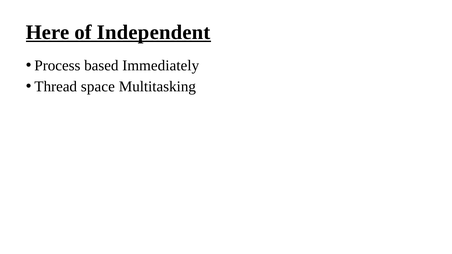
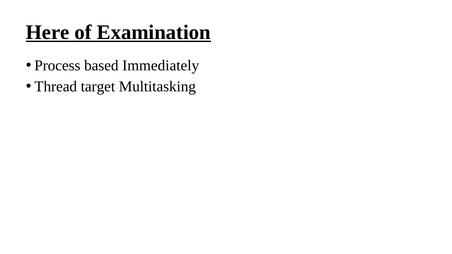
Independent: Independent -> Examination (154, 32)
space: space -> target (98, 87)
